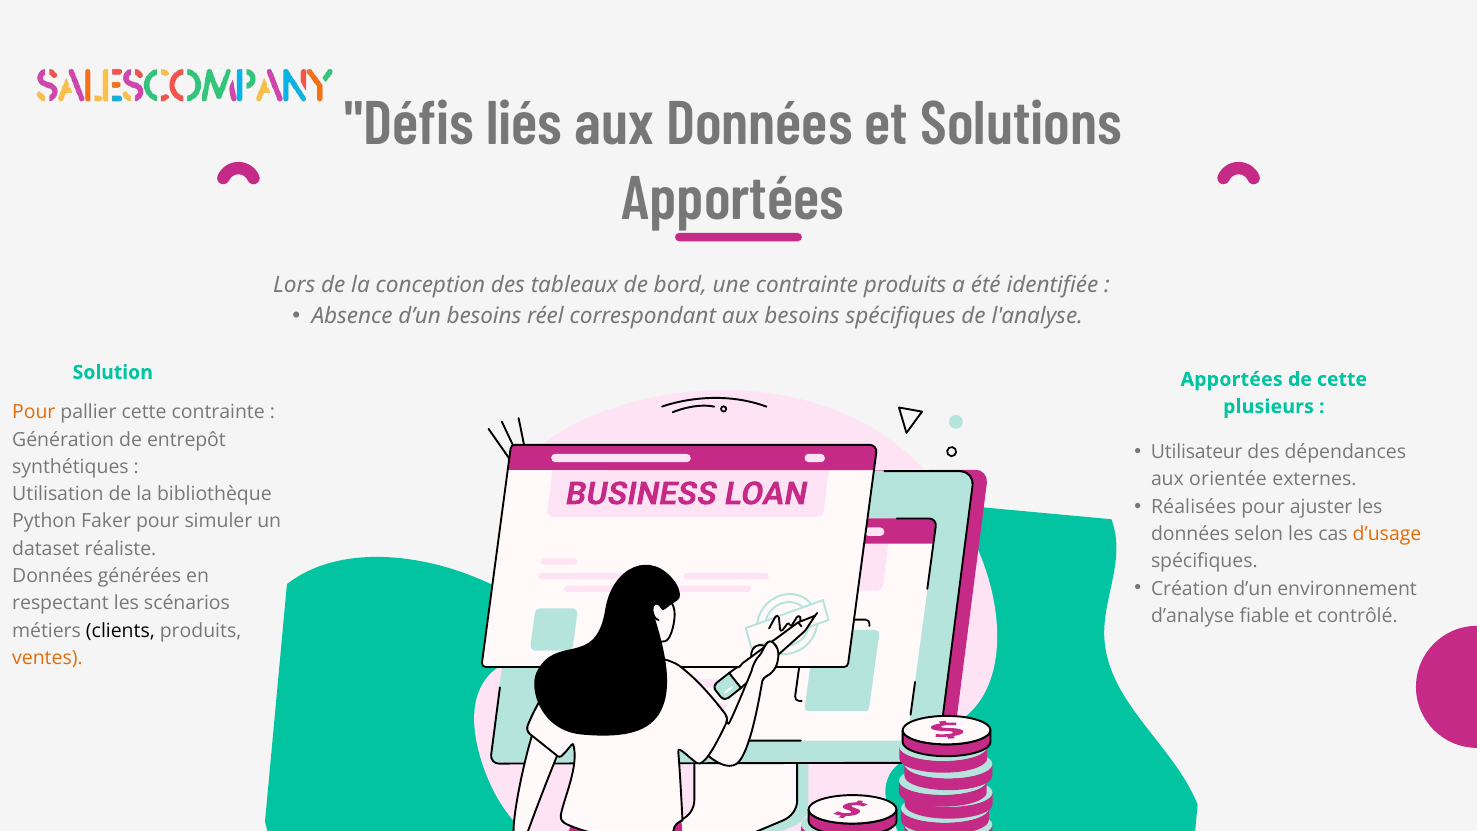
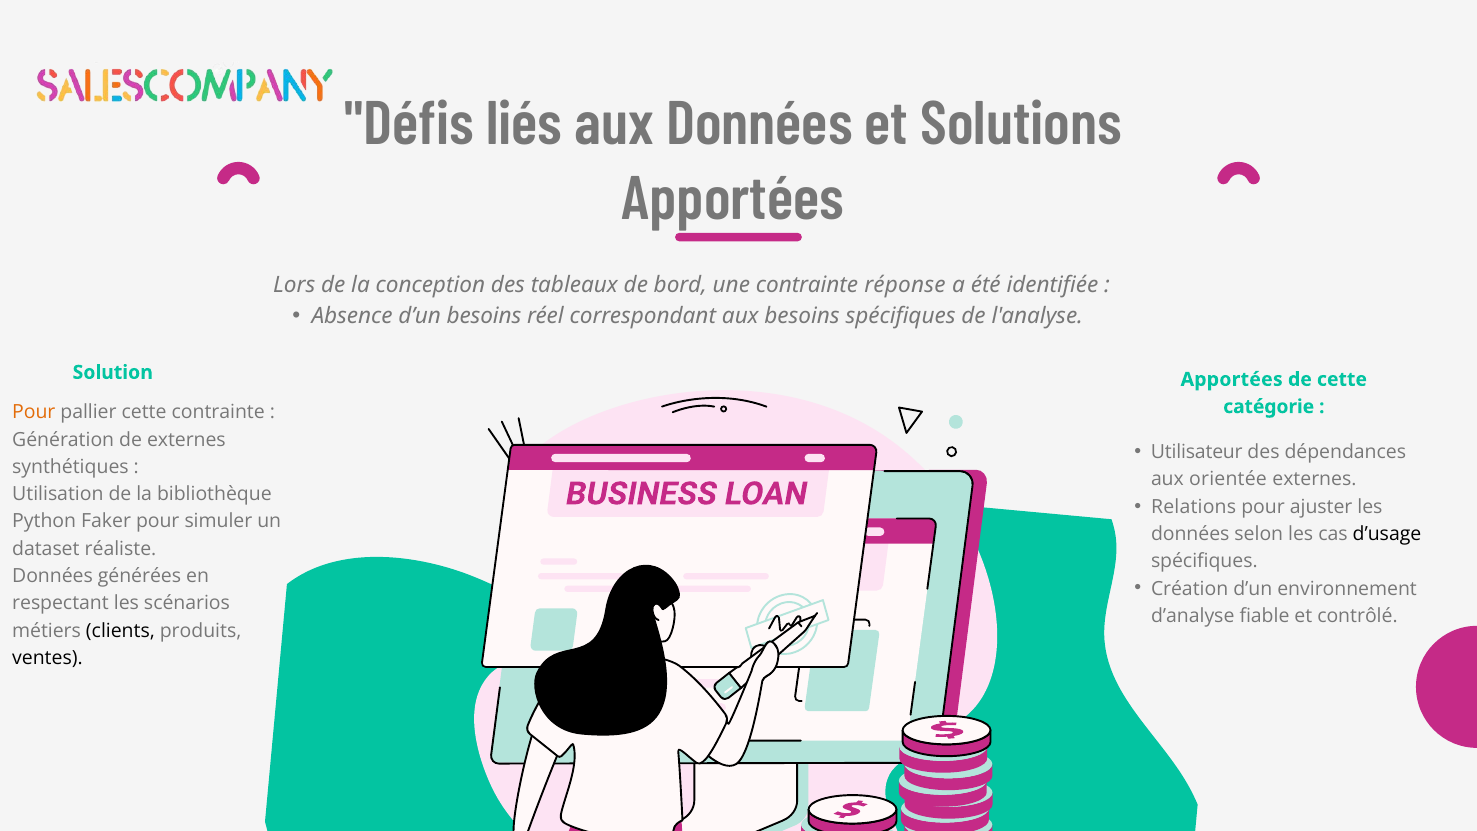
contrainte produits: produits -> réponse (905, 285)
plusieurs: plusieurs -> catégorie (1269, 407)
de entrepôt: entrepôt -> externes (186, 440)
Réalisées: Réalisées -> Relations (1194, 507)
d’usage colour: orange -> black (1387, 534)
ventes colour: orange -> black (47, 658)
